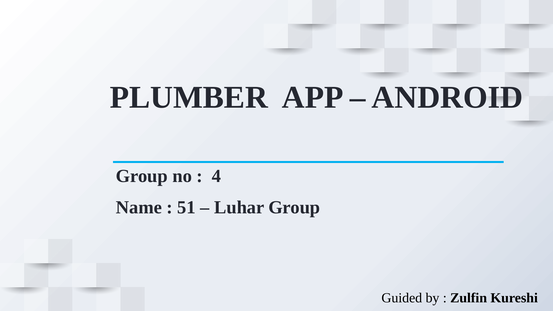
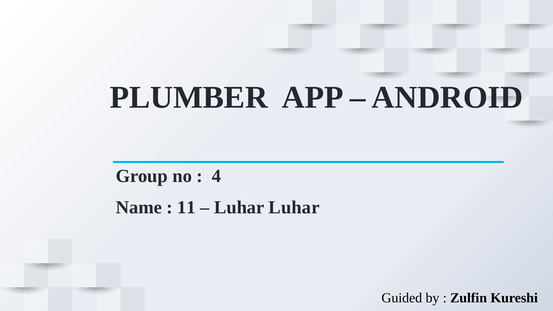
51: 51 -> 11 (186, 207)
Luhar Group: Group -> Luhar (294, 207)
